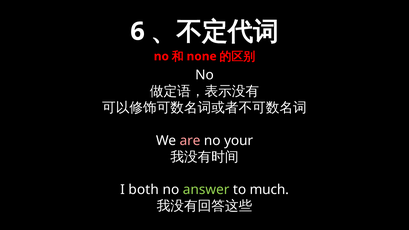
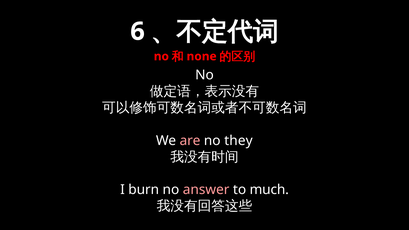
your: your -> they (238, 141)
both: both -> burn (144, 190)
answer colour: light green -> pink (206, 190)
